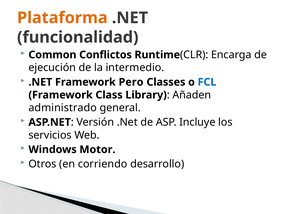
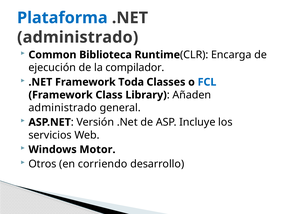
Plataforma colour: orange -> blue (62, 18)
funcionalidad: funcionalidad -> administrado (78, 37)
Conflictos: Conflictos -> Biblioteca (106, 55)
intermedio: intermedio -> compilador (135, 68)
Pero: Pero -> Toda (131, 82)
